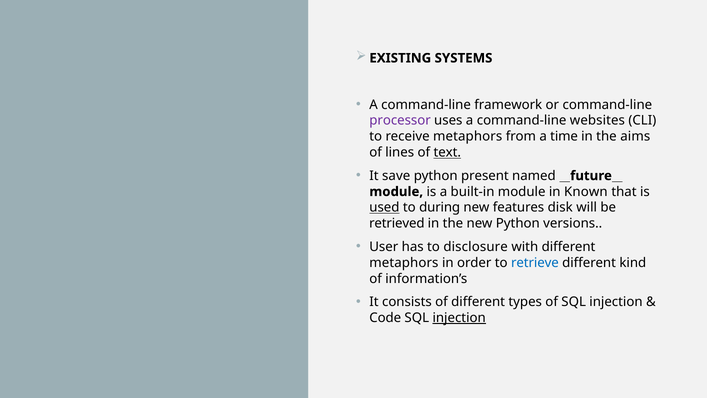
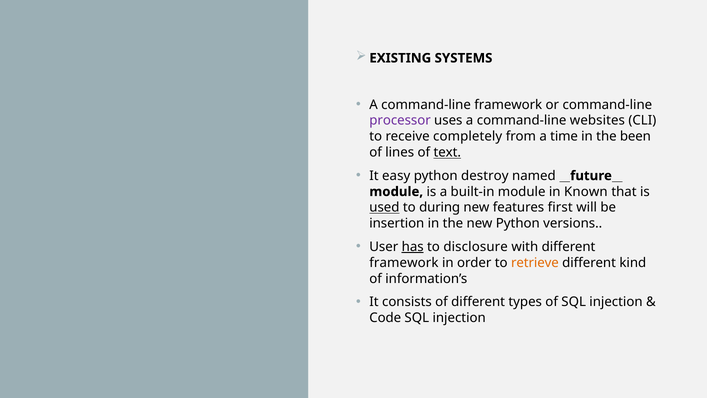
receive metaphors: metaphors -> completely (468, 136)
aims: aims -> been (635, 136)
save: save -> easy (396, 176)
present: present -> destroy (485, 176)
disk: disk -> first (560, 207)
retrieved: retrieved -> insertion (397, 223)
has underline: none -> present (413, 247)
metaphors: metaphors -> framework (404, 263)
retrieve colour: blue -> orange (535, 263)
injection underline: present -> none (459, 318)
